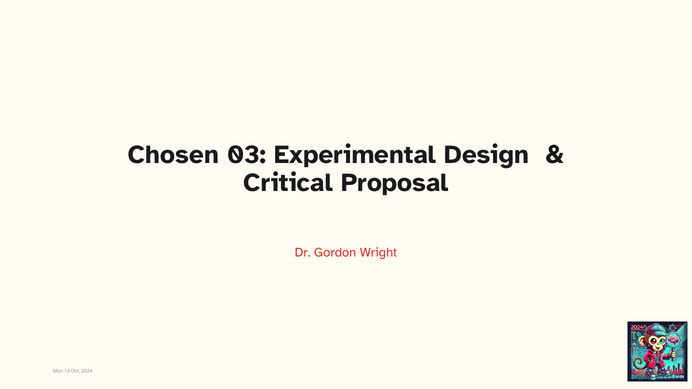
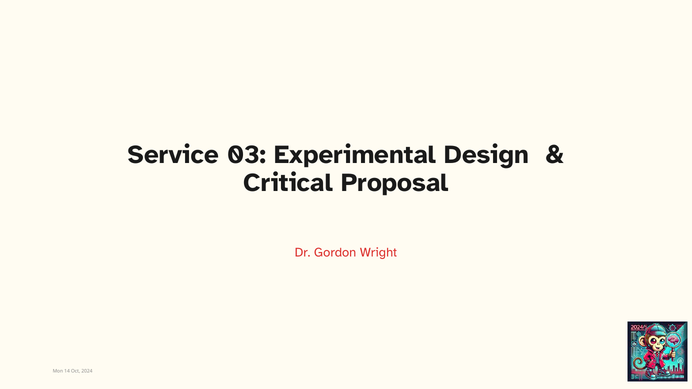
Chosen: Chosen -> Service (173, 155)
